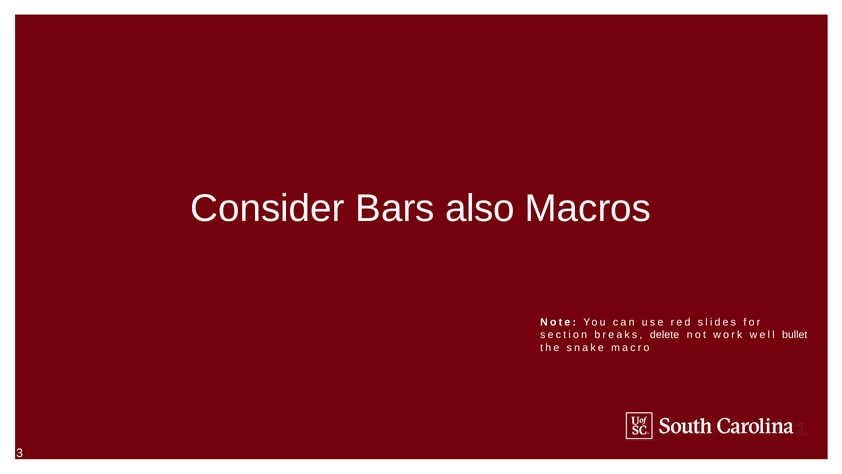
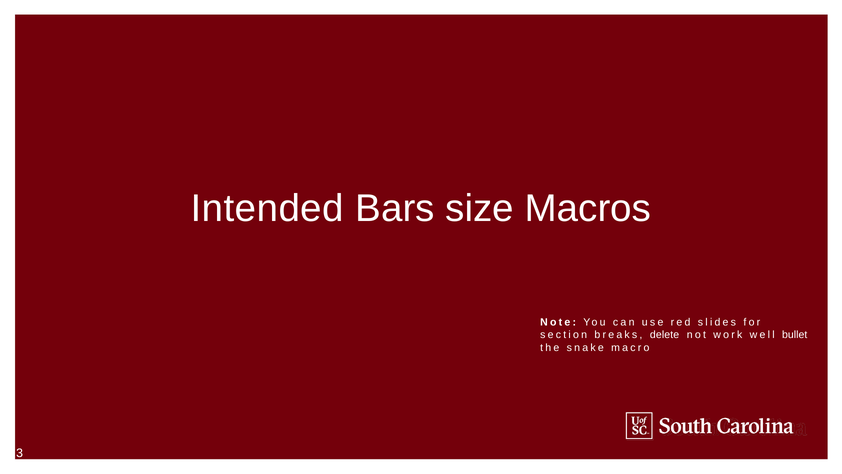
Consider: Consider -> Intended (267, 208)
also: also -> size (480, 208)
